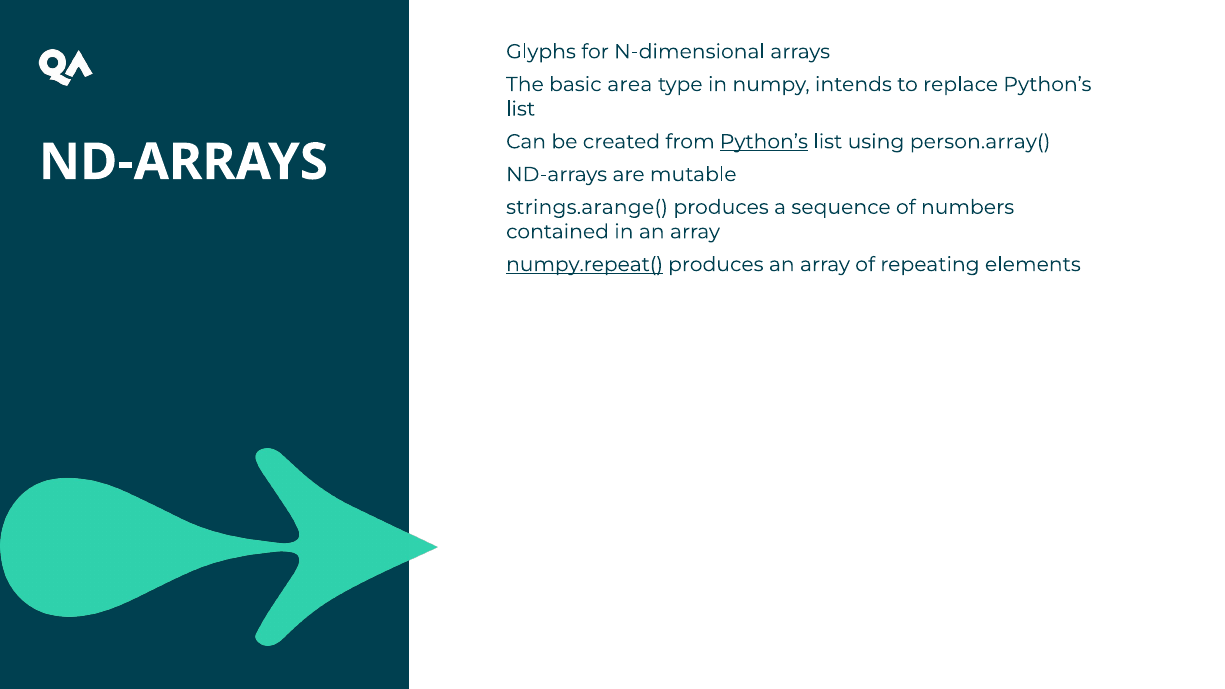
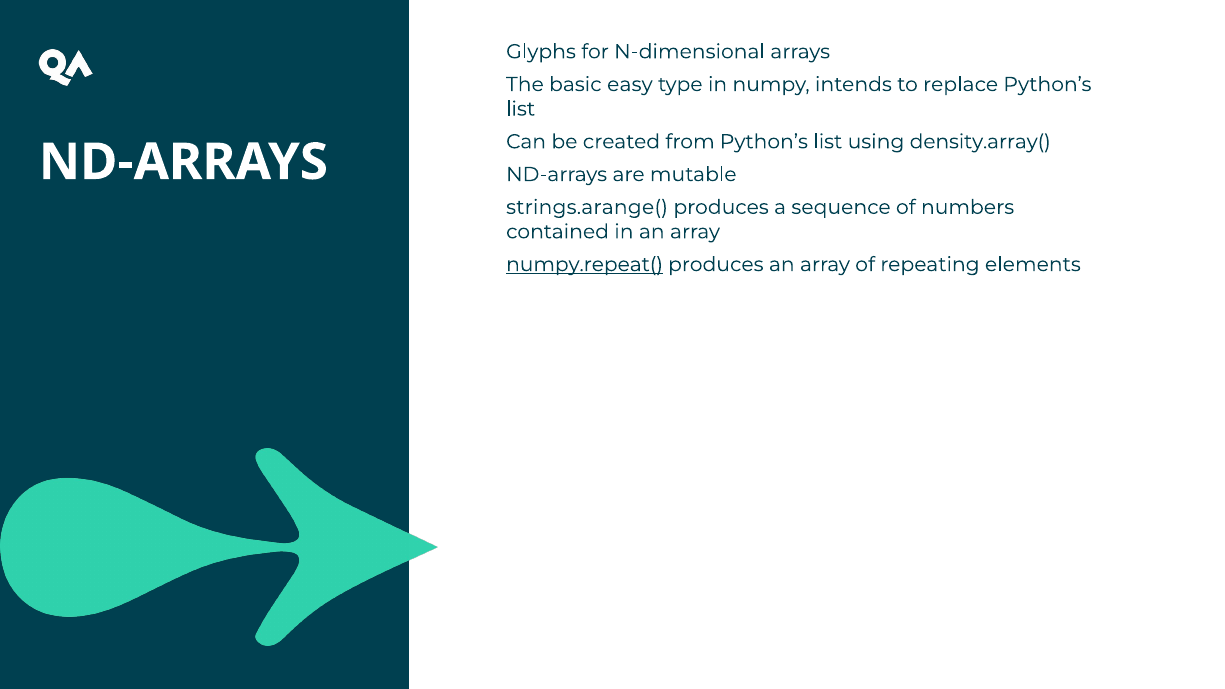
area: area -> easy (630, 84)
Python’s underline: present -> none (764, 142)
person.array(: person.array( -> density.array( (980, 142)
